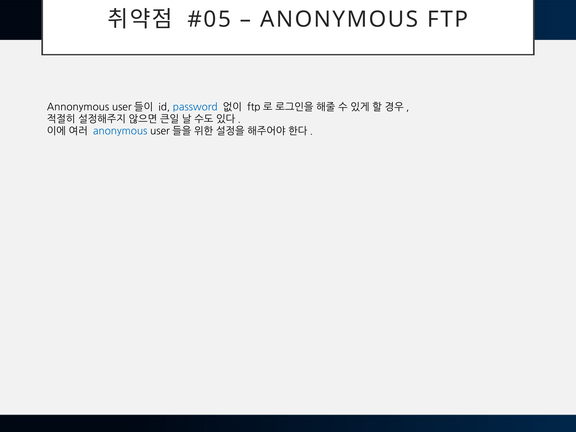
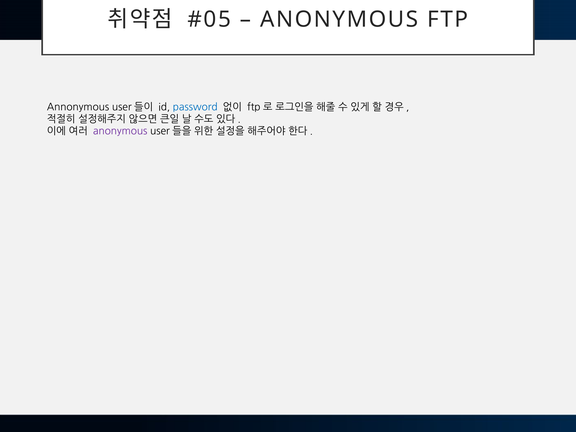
anonymous colour: blue -> purple (120, 131)
